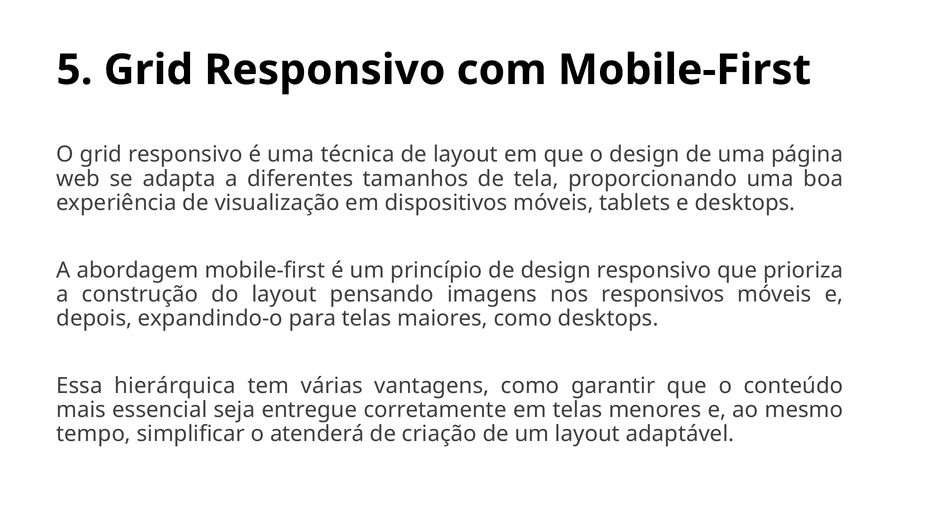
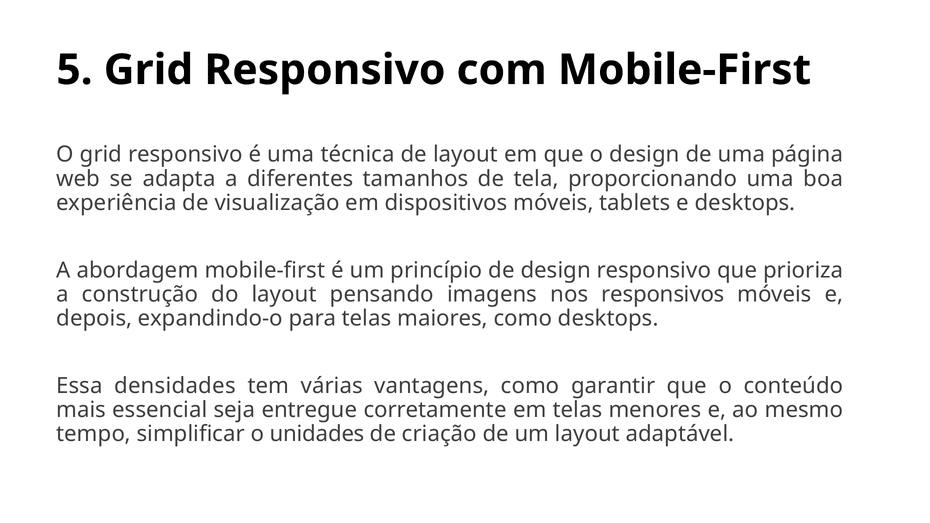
hierárquica: hierárquica -> densidades (175, 386)
atenderá: atenderá -> unidades (317, 434)
